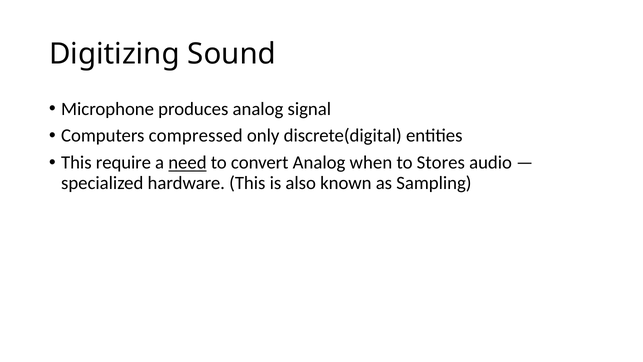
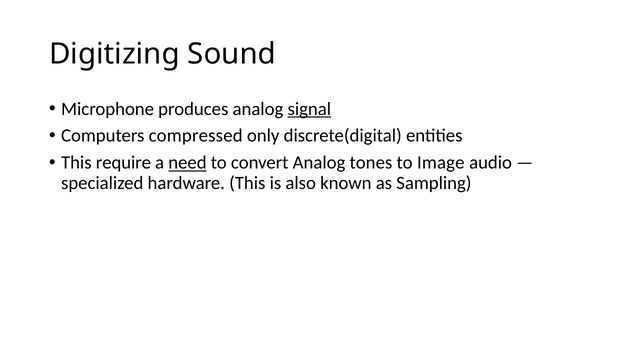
signal underline: none -> present (309, 109)
when: when -> tones (371, 163)
Stores: Stores -> Image (441, 163)
